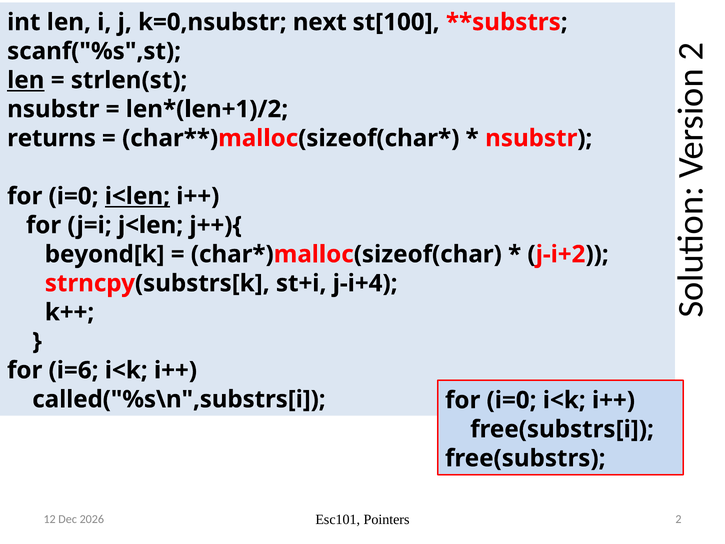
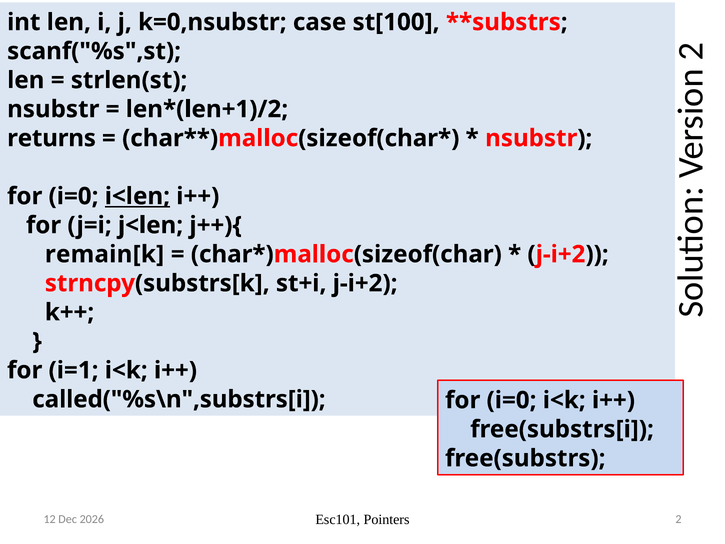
next: next -> case (320, 22)
len underline: present -> none (26, 80)
beyond[k: beyond[k -> remain[k (105, 254)
st+i j-i+4: j-i+4 -> j-i+2 (365, 283)
i=6: i=6 -> i=1 (74, 370)
